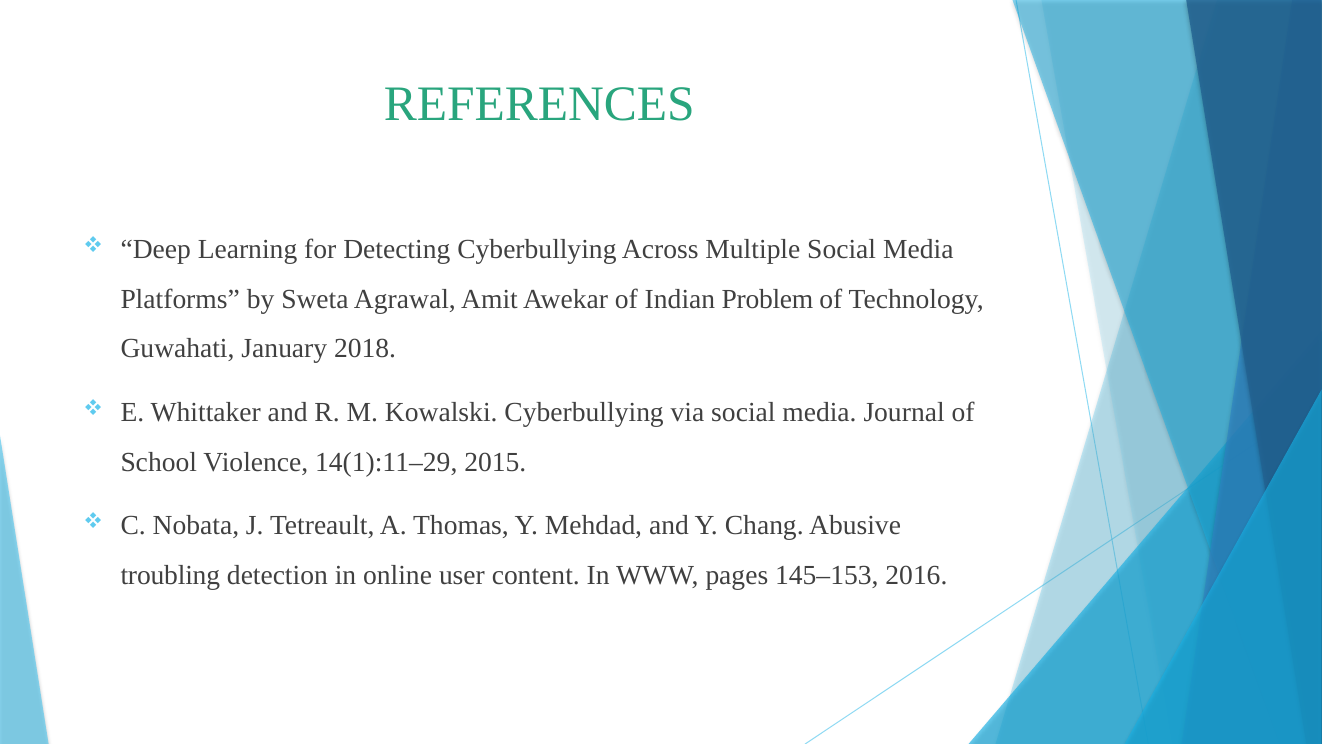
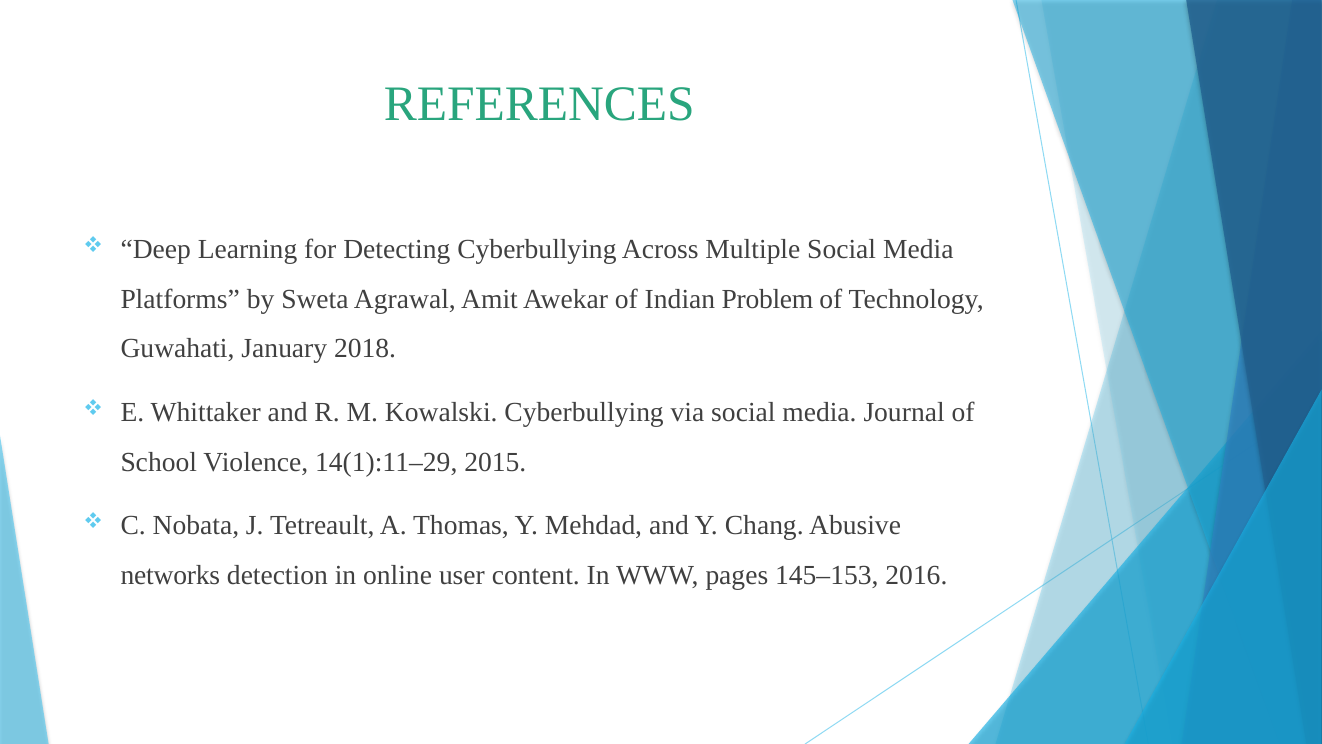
troubling: troubling -> networks (170, 575)
